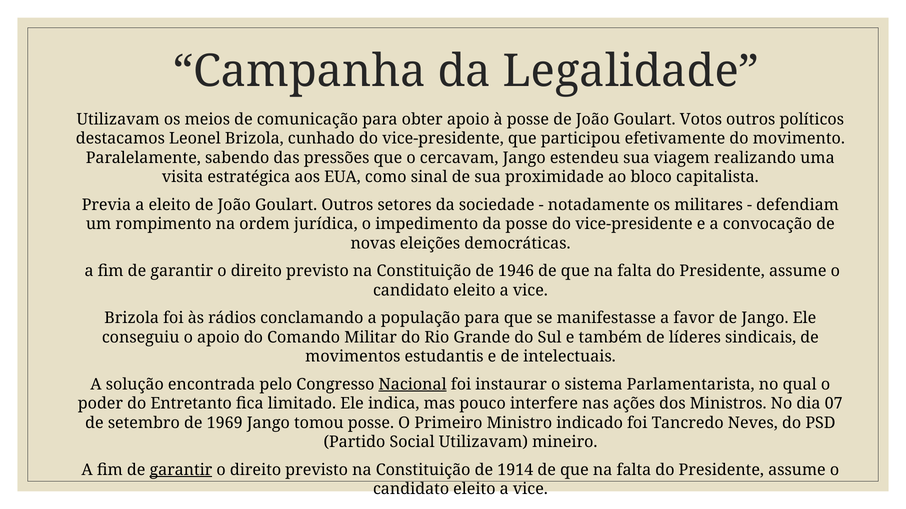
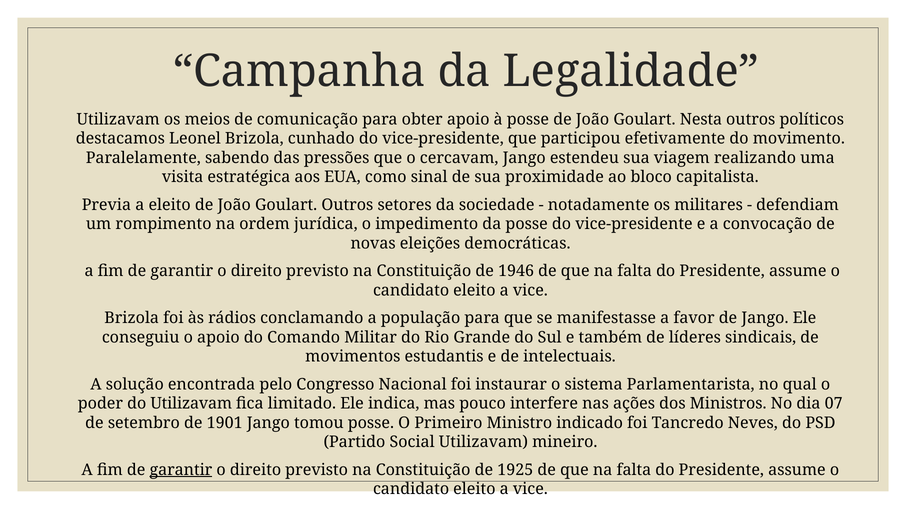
Votos: Votos -> Nesta (701, 120)
Nacional underline: present -> none (413, 385)
do Entretanto: Entretanto -> Utilizavam (191, 404)
1969: 1969 -> 1901 (225, 423)
1914: 1914 -> 1925 (515, 470)
